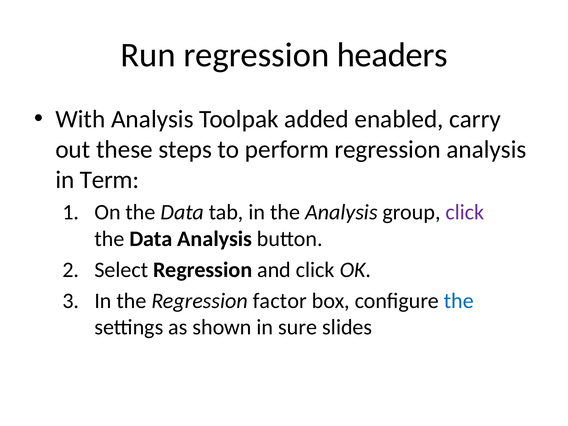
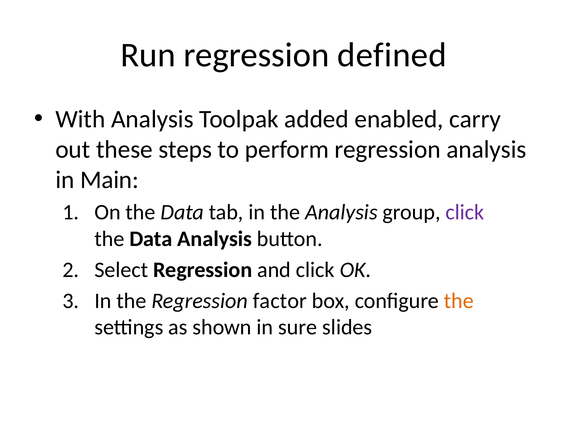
headers: headers -> defined (392, 55)
Term: Term -> Main (109, 180)
the colour: blue -> orange (459, 301)
